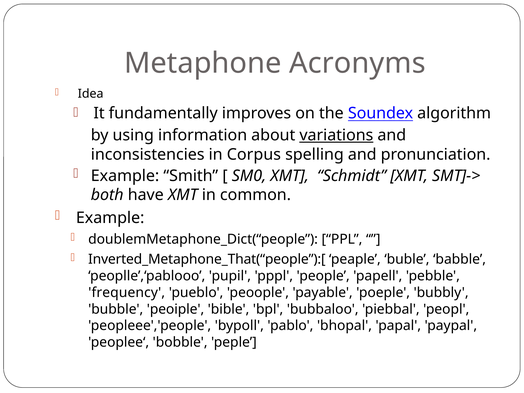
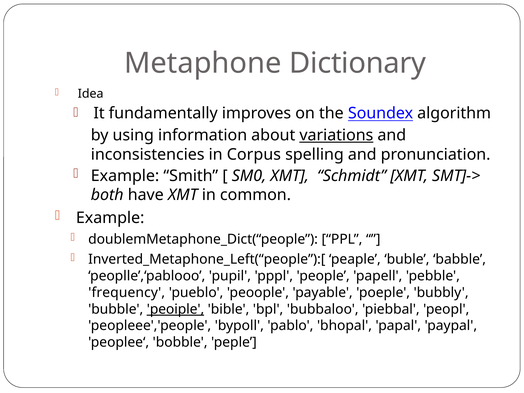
Acronyms: Acronyms -> Dictionary (358, 63)
Inverted_Metaphone_That(“people”):[: Inverted_Metaphone_That(“people”):[ -> Inverted_Metaphone_Left(“people”):[ (207, 259)
peoiple underline: none -> present (175, 309)
